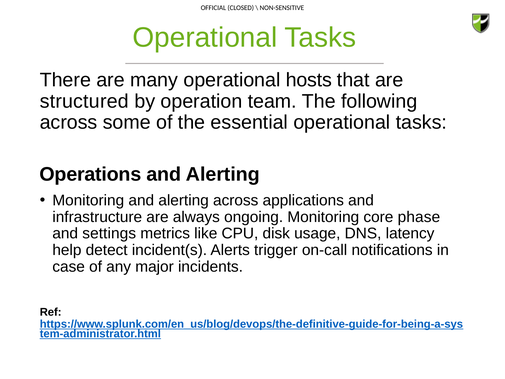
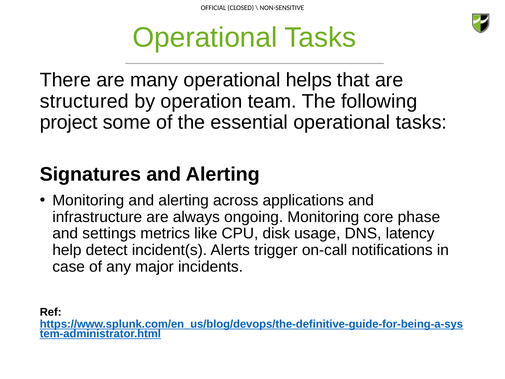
hosts: hosts -> helps (309, 80)
across: across -> project (69, 122)
Operations: Operations -> Signatures (90, 174)
